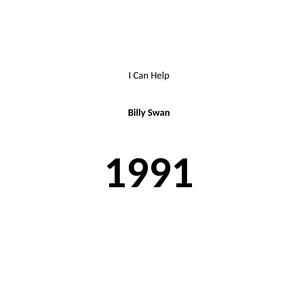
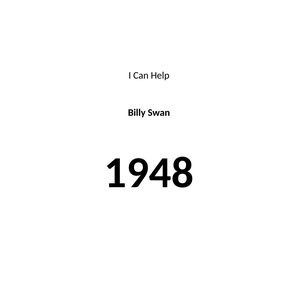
1991: 1991 -> 1948 (149, 173)
